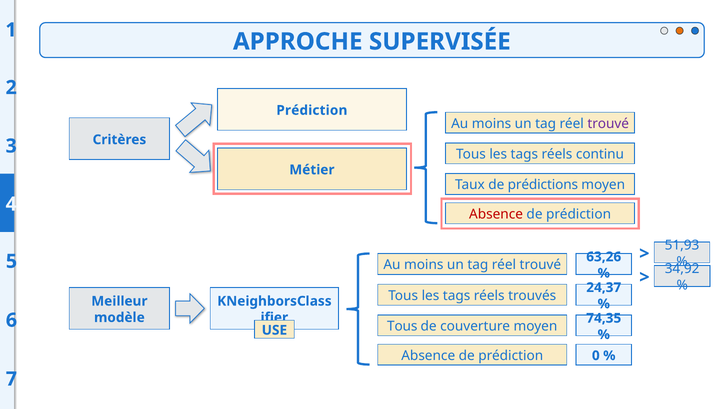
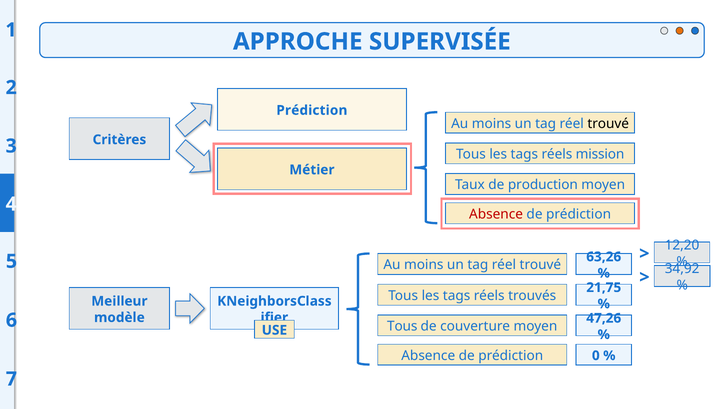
trouvé colour: purple -> black (608, 124)
continu: continu -> mission (600, 154)
prédictions: prédictions -> production (543, 185)
51,93: 51,93 -> 12,20 (682, 245)
24,37: 24,37 -> 21,75 (604, 287)
74,35: 74,35 -> 47,26 (604, 318)
